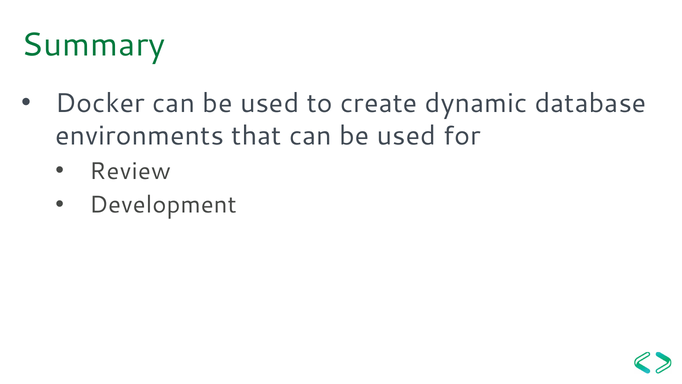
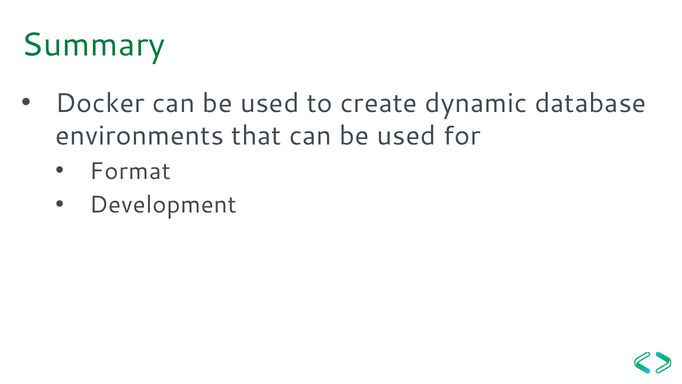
Review: Review -> Format (130, 171)
